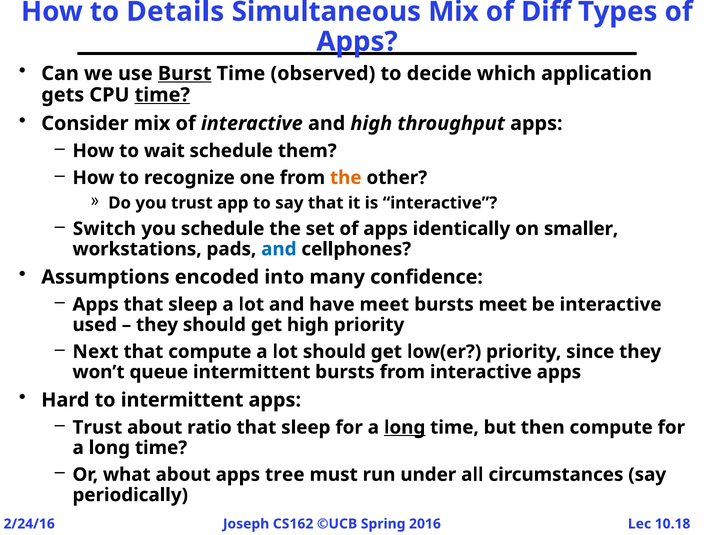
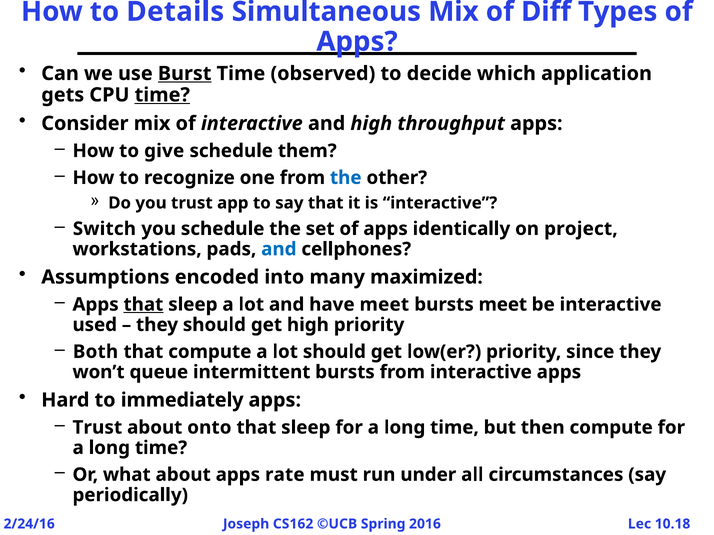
wait: wait -> give (164, 151)
the colour: orange -> blue (346, 178)
smaller: smaller -> project (581, 229)
confidence: confidence -> maximized (426, 277)
that underline: none -> present (143, 305)
Next: Next -> Both (96, 352)
to intermittent: intermittent -> immediately (182, 400)
ratio: ratio -> onto (209, 428)
long underline: present -> none (405, 428)
tree: tree -> rate (285, 475)
